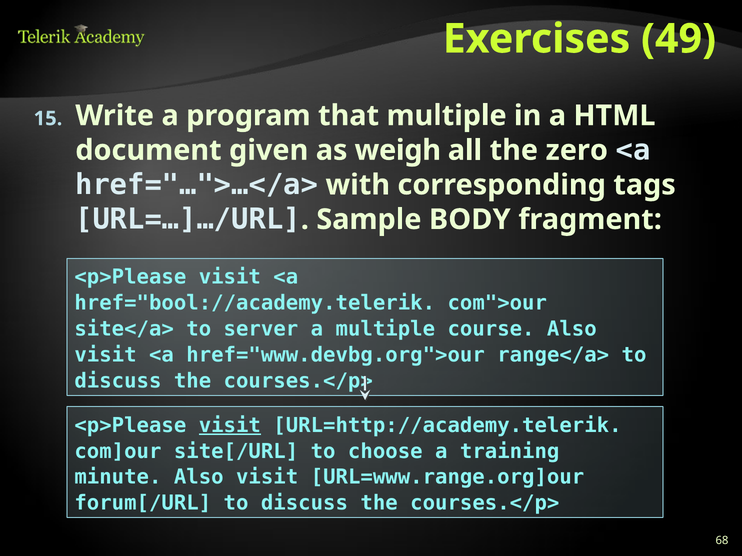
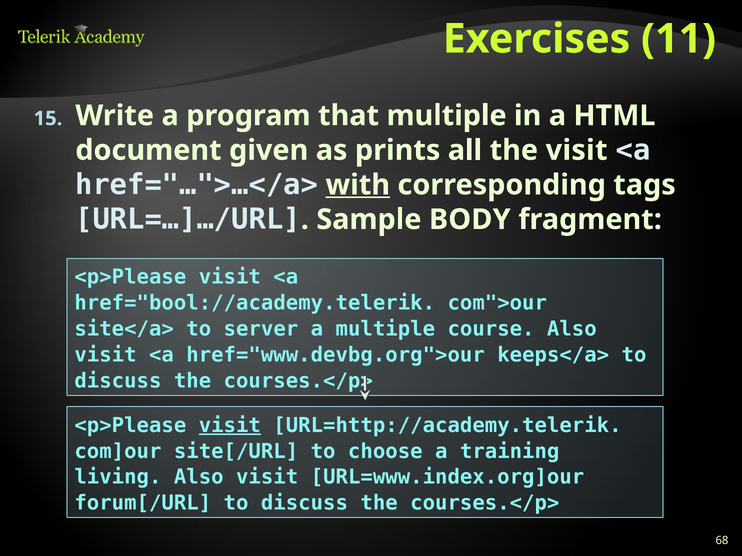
49: 49 -> 11 (679, 39)
weigh: weigh -> prints (398, 150)
the zero: zero -> visit (577, 150)
with underline: none -> present (358, 185)
range</a>: range</a> -> keeps</a> (553, 355)
minute: minute -> living (118, 478)
URL=www.range.org]our: URL=www.range.org]our -> URL=www.index.org]our (447, 478)
